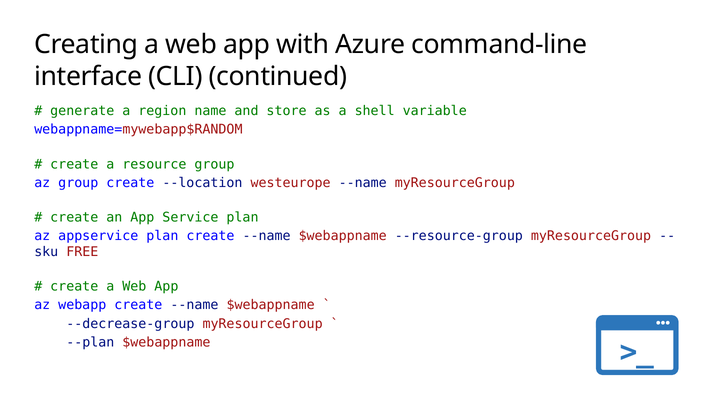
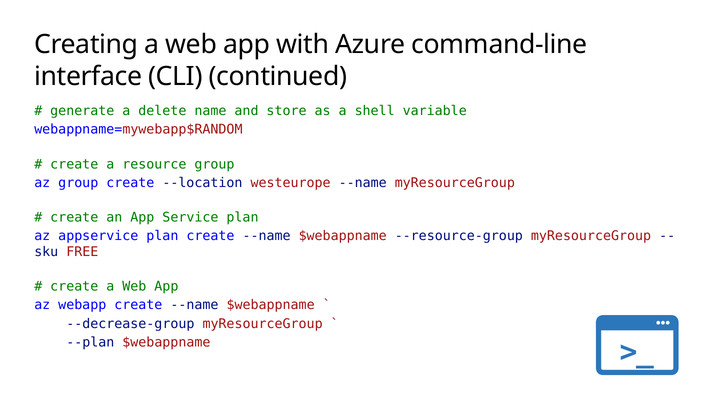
region: region -> delete (162, 111)
